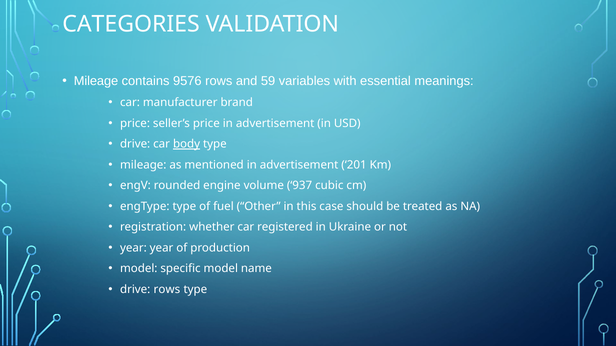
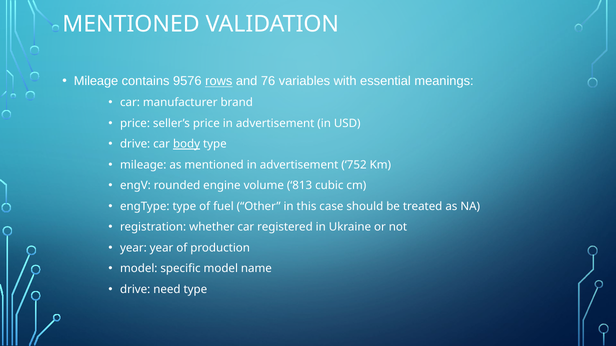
CATEGORIES: CATEGORIES -> MENTIONED (131, 24)
rows underline: none -> present (219, 81)
59: 59 -> 76 (268, 81)
201: 201 -> 752 (354, 165)
937: 937 -> 813 (300, 186)
drive rows: rows -> need (167, 290)
